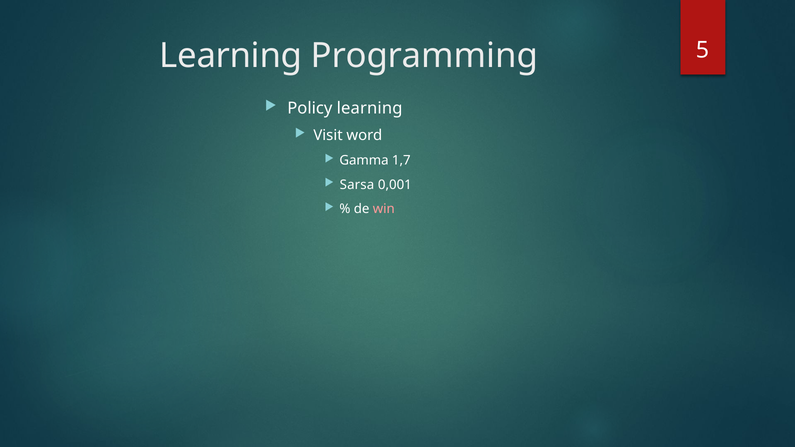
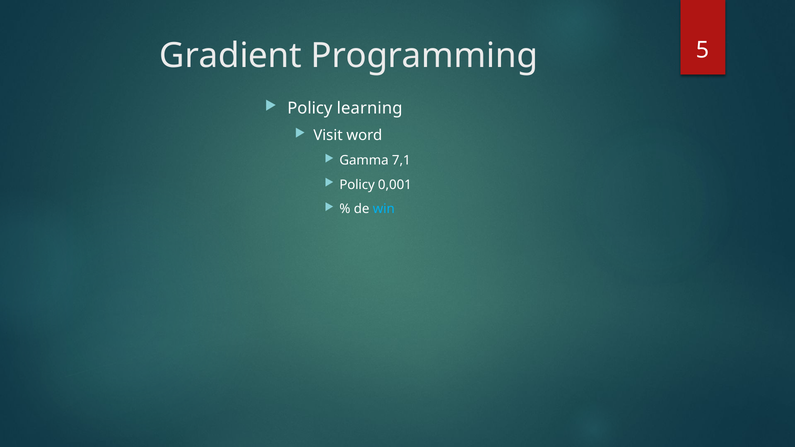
Learning: Learning -> Gradient (231, 56)
1,7: 1,7 -> 7,1 (401, 161)
Sarsa: Sarsa -> Policy (357, 185)
win colour: pink -> light blue (384, 209)
